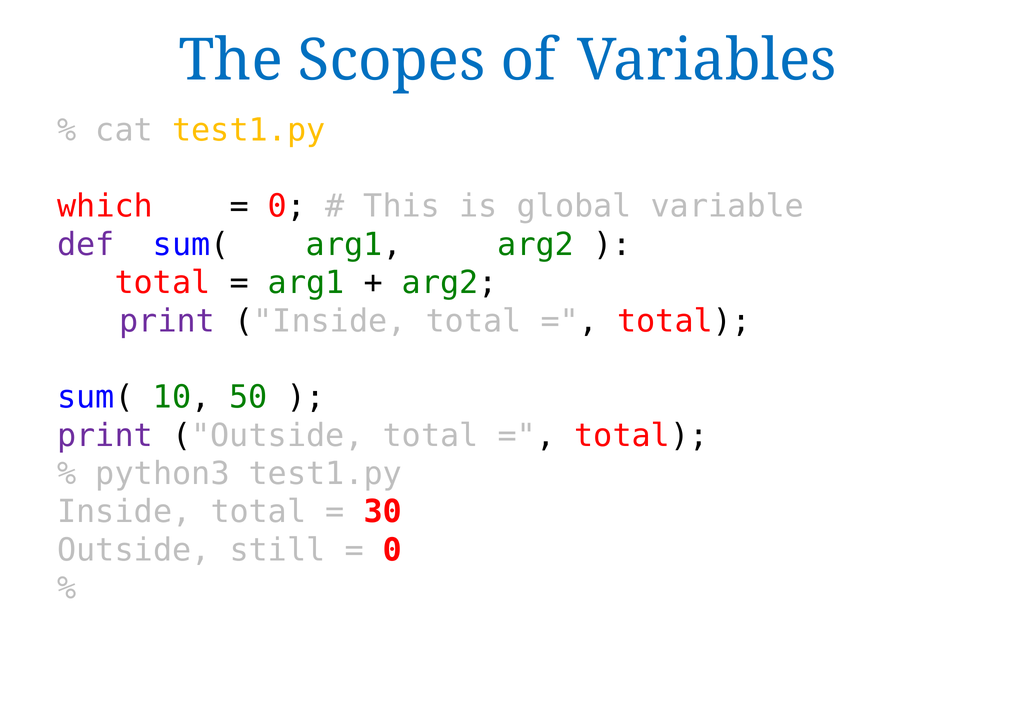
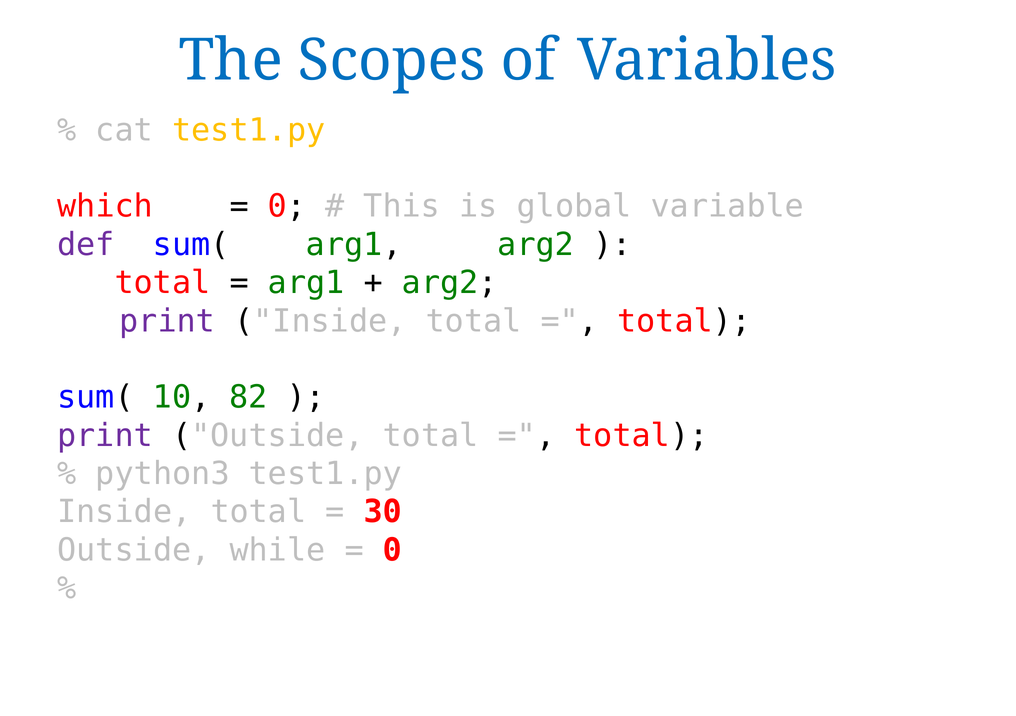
50: 50 -> 82 (248, 397)
still: still -> while (278, 550)
